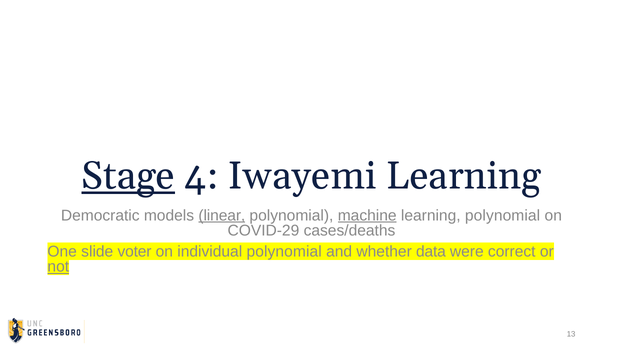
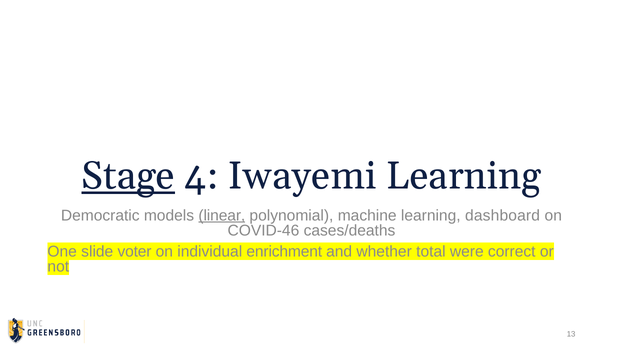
machine underline: present -> none (367, 216)
learning polynomial: polynomial -> dashboard (503, 216)
COVID-29: COVID-29 -> COVID-46 (263, 231)
individual polynomial: polynomial -> enrichment (284, 252)
data: data -> total (431, 252)
not underline: present -> none (58, 267)
